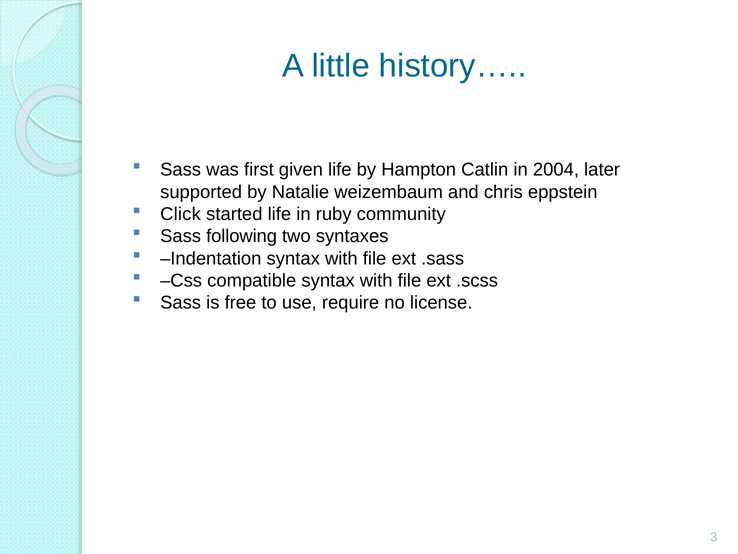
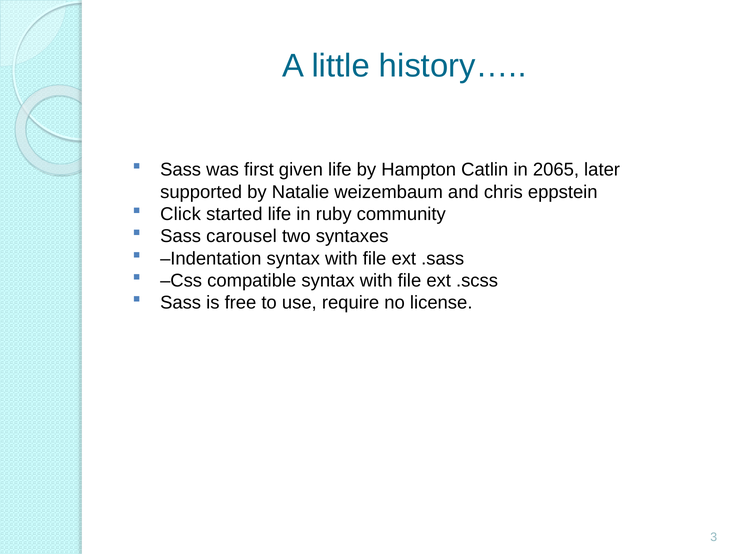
2004: 2004 -> 2065 (556, 170)
following: following -> carousel (242, 236)
